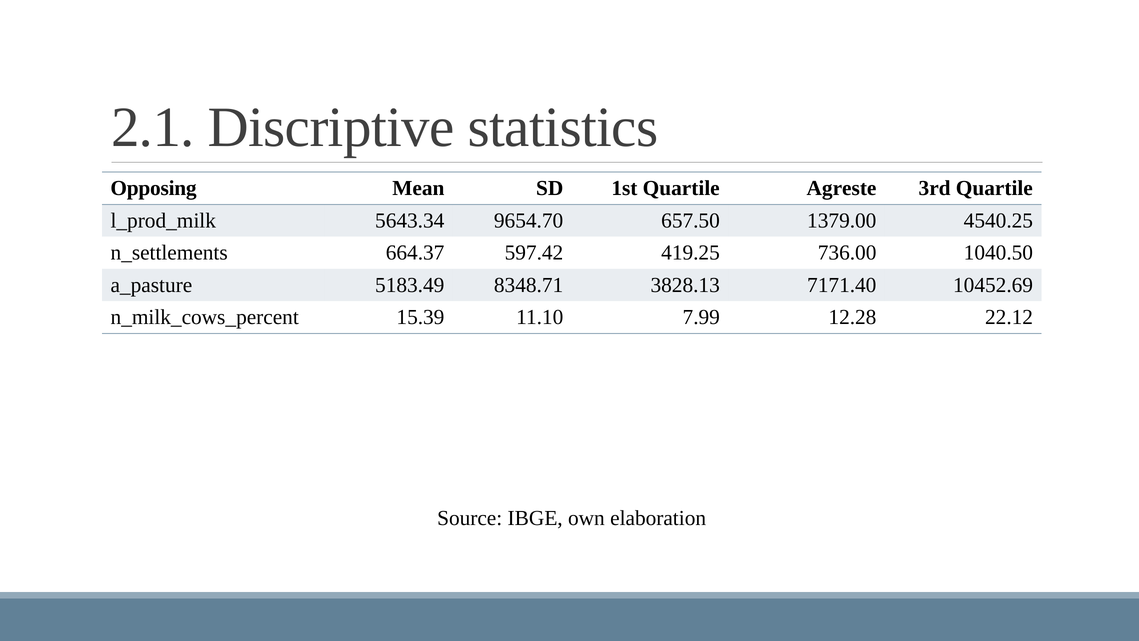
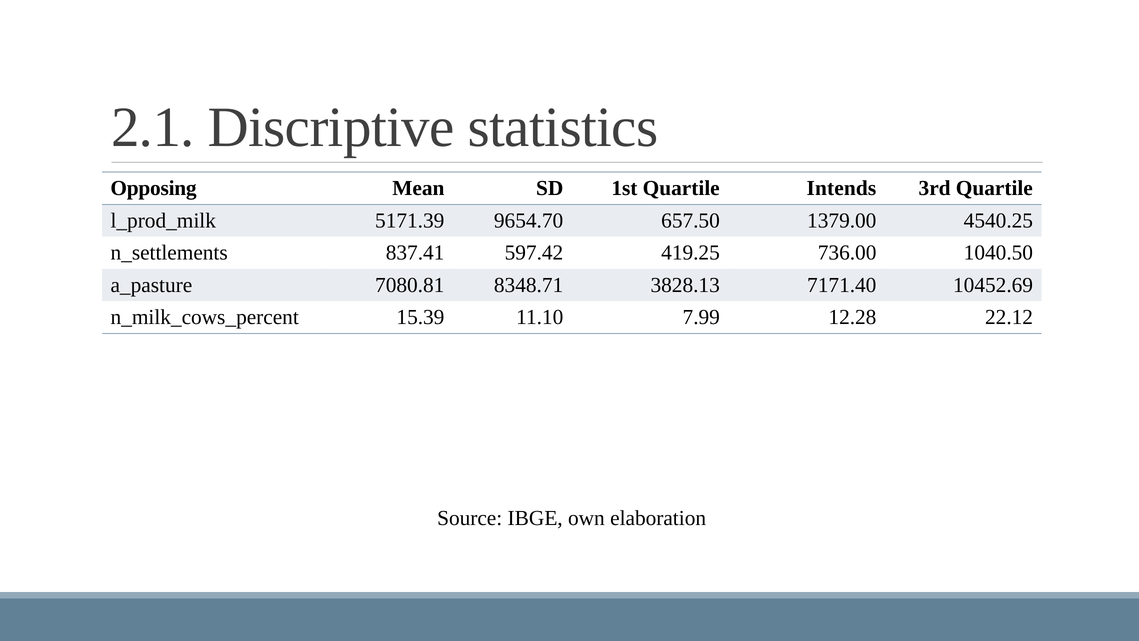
Agreste: Agreste -> Intends (841, 188)
5643.34: 5643.34 -> 5171.39 (410, 221)
664.37: 664.37 -> 837.41 (415, 253)
5183.49: 5183.49 -> 7080.81 (410, 285)
